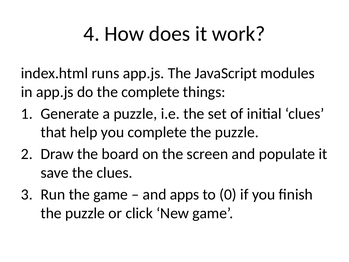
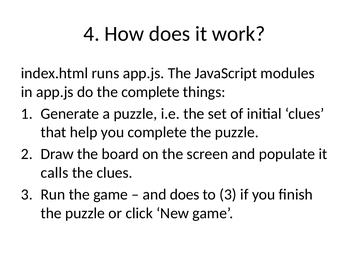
save: save -> calls (54, 173)
and apps: apps -> does (185, 194)
to 0: 0 -> 3 (228, 194)
